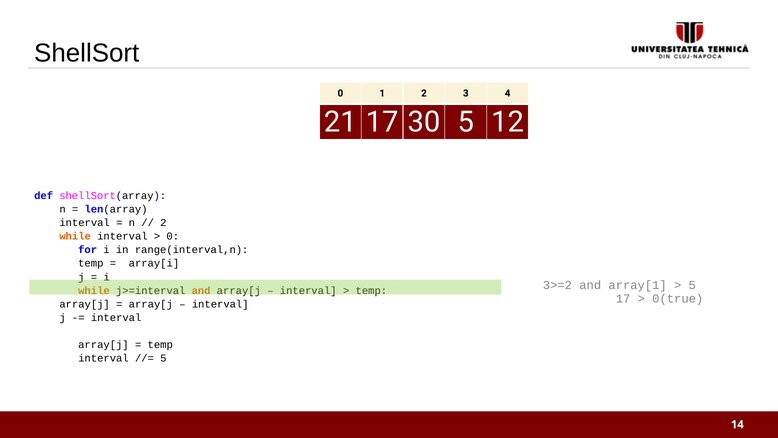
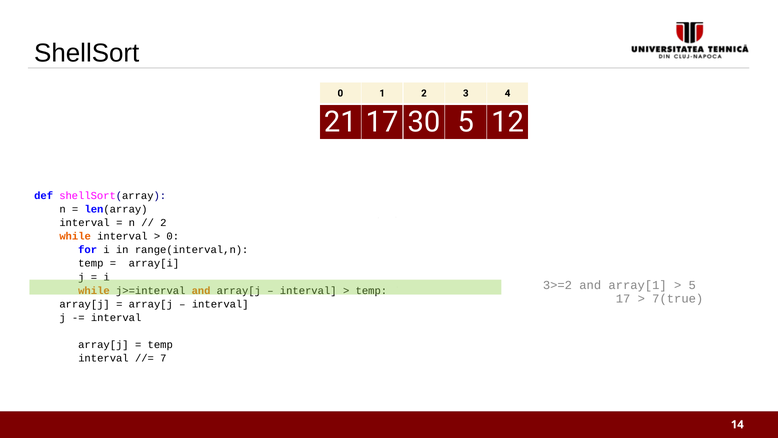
0(true: 0(true -> 7(true (678, 298)
5: 5 -> 7 (163, 358)
